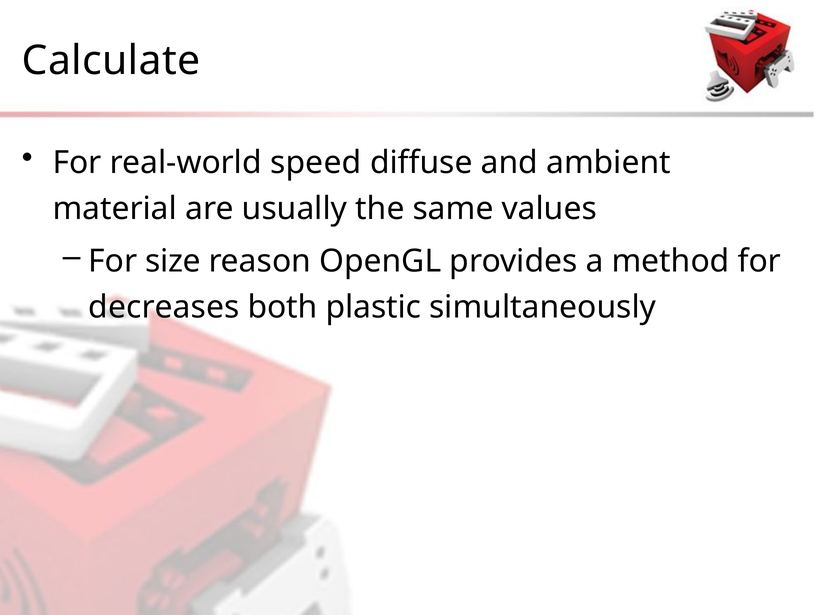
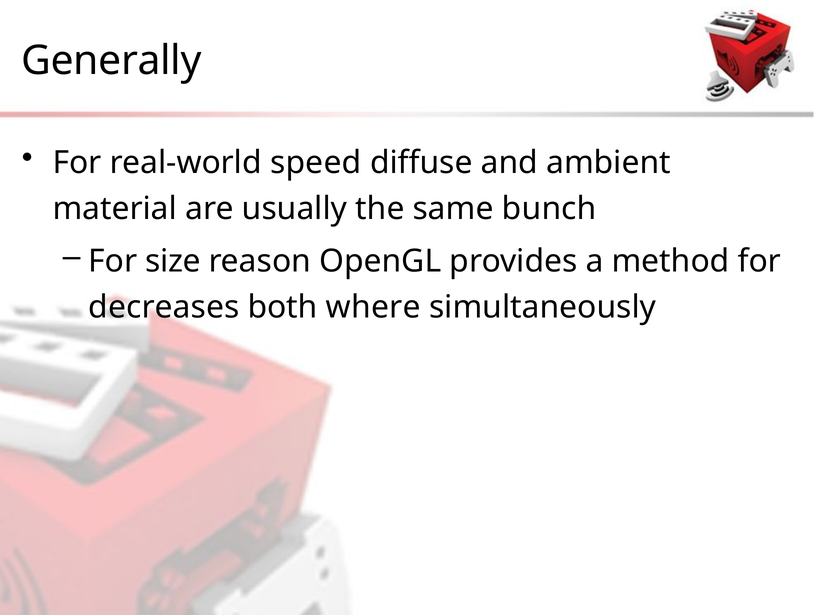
Calculate: Calculate -> Generally (111, 61)
values: values -> bunch (549, 209)
plastic: plastic -> where (373, 307)
